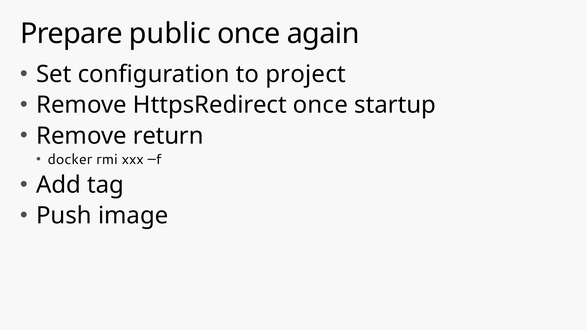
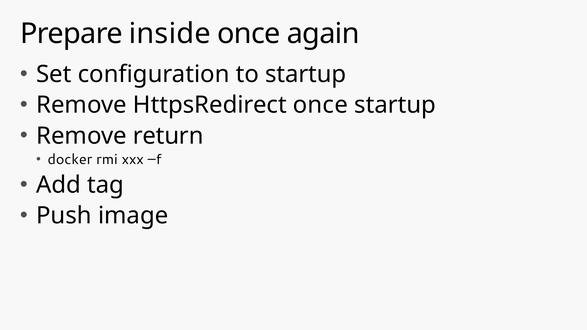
public: public -> inside (170, 34)
to project: project -> startup (306, 74)
